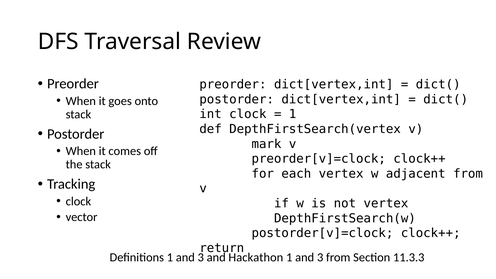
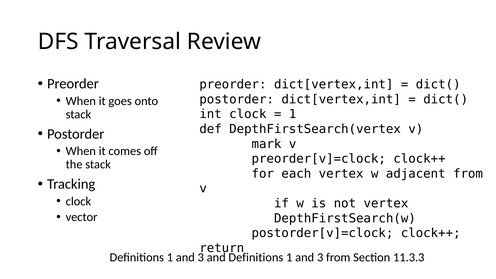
and Hackathon: Hackathon -> Definitions (256, 258)
